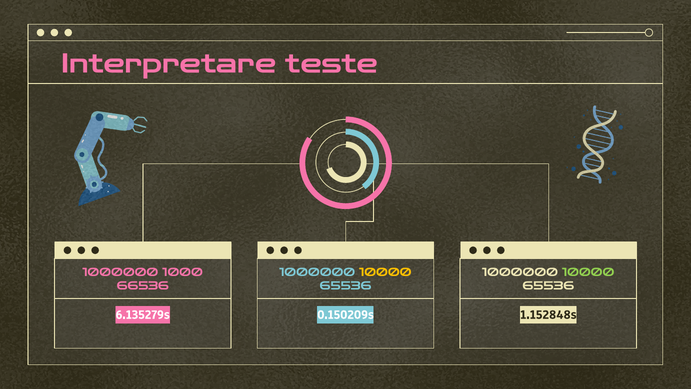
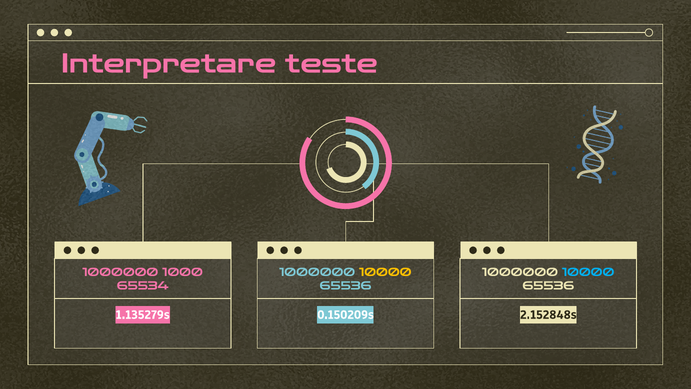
10000 colour: light green -> light blue (588, 272)
66536: 66536 -> 65534 (143, 286)
6.135279s: 6.135279s -> 1.135279s (143, 314)
1.152848s: 1.152848s -> 2.152848s (548, 314)
